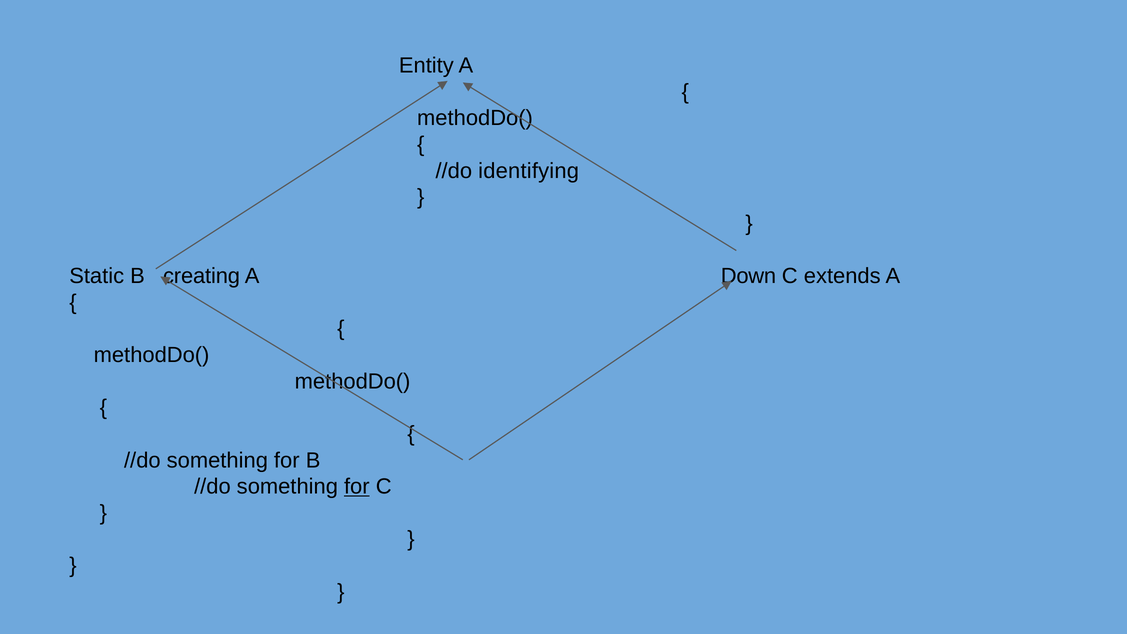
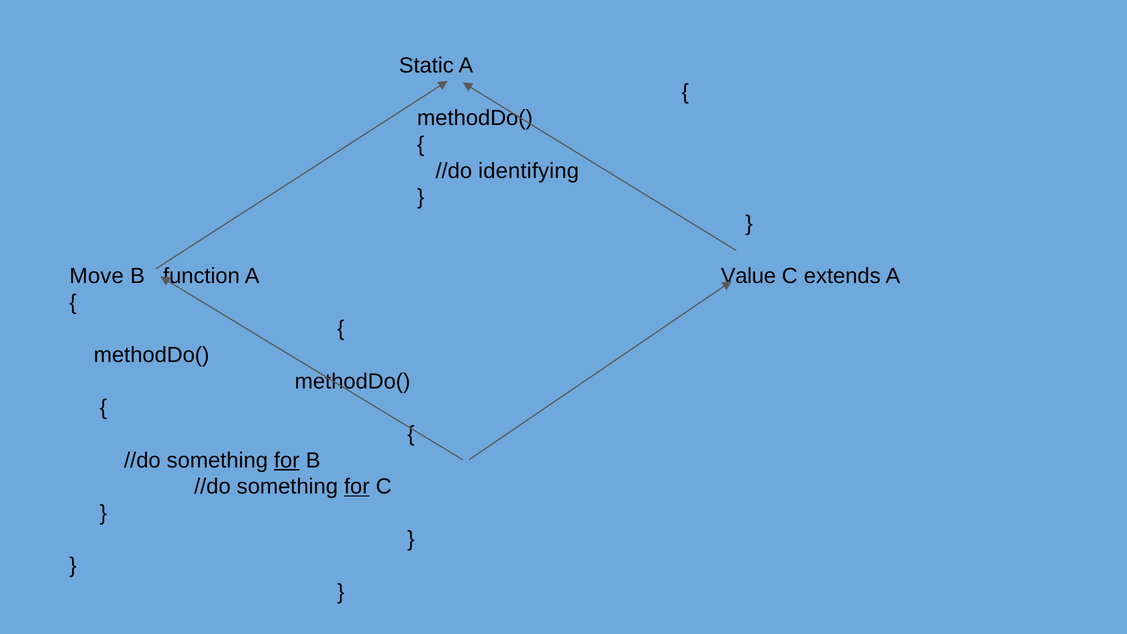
Entity: Entity -> Static (426, 66)
Static: Static -> Move (97, 276)
creating: creating -> function (201, 276)
Down: Down -> Value (748, 276)
for underline: none -> present (287, 460)
